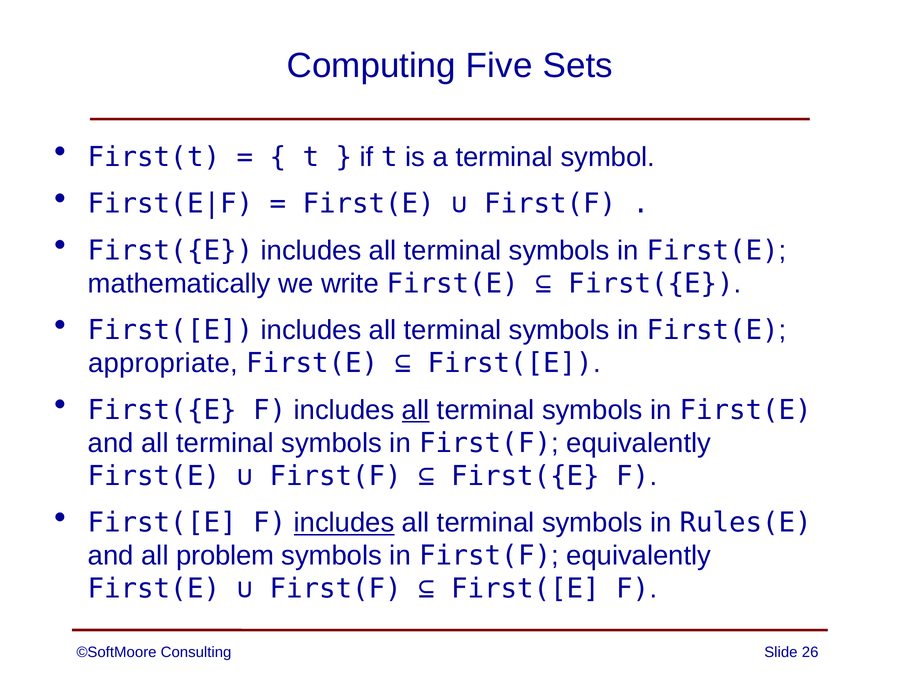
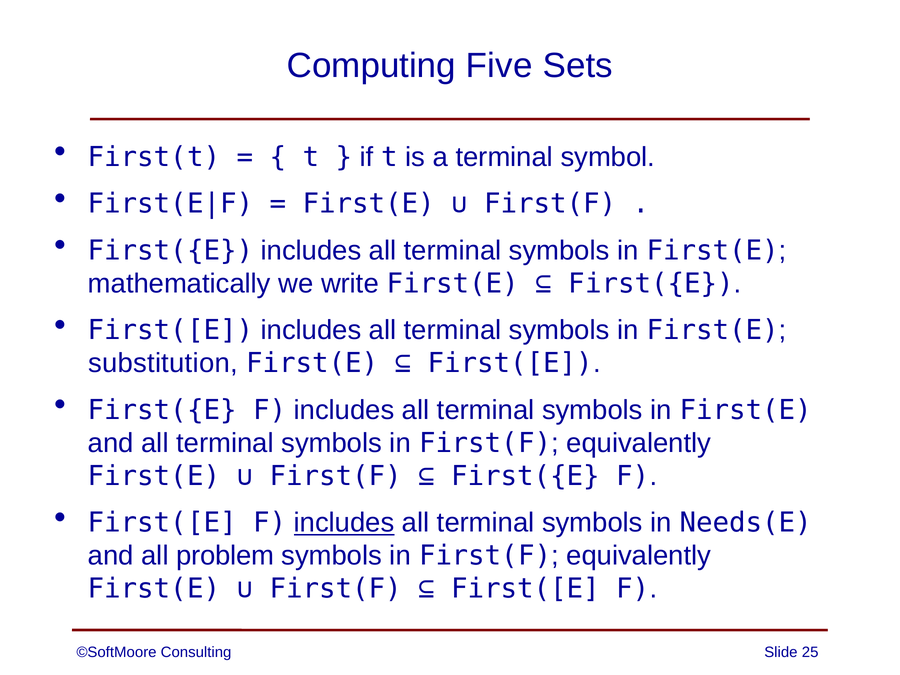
appropriate: appropriate -> substitution (163, 363)
all underline: present -> none (416, 410)
Rules(E: Rules(E -> Needs(E (746, 523)
26: 26 -> 25 (810, 652)
